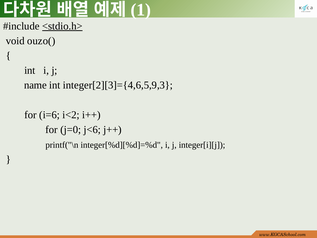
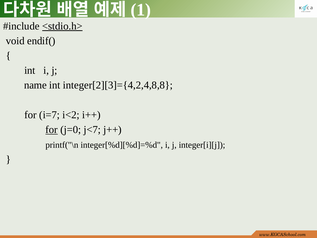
ouzo(: ouzo( -> endif( (41, 41)
integer[2][3]={4,6,5,9,3: integer[2][3]={4,6,5,9,3 -> integer[2][3]={4,2,4,8,8 (118, 85)
i=6: i=6 -> i=7 (50, 115)
for underline: none -> present (52, 130)
j<6: j<6 -> j<7 (92, 130)
